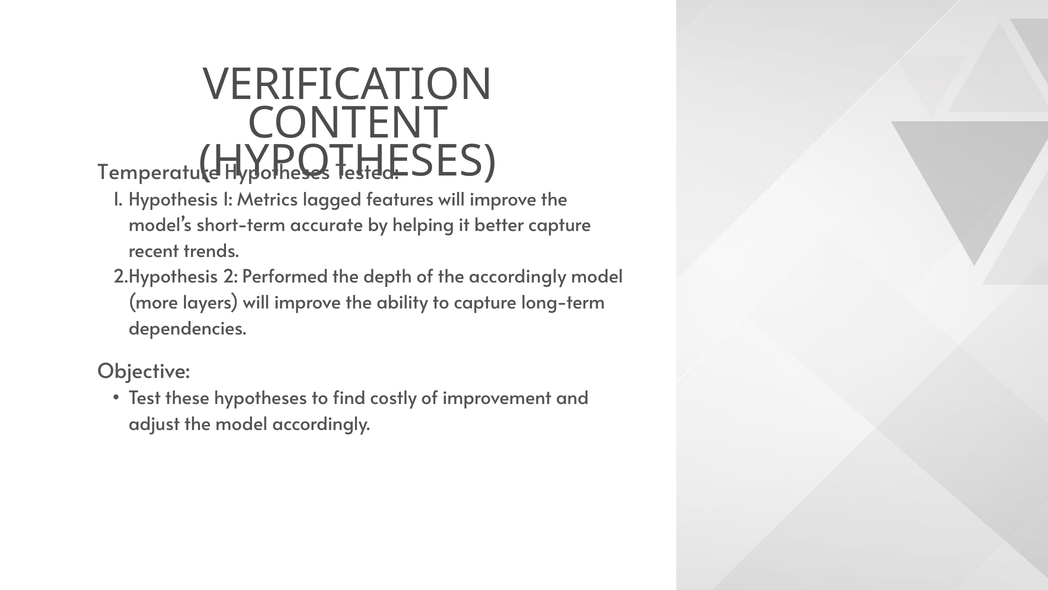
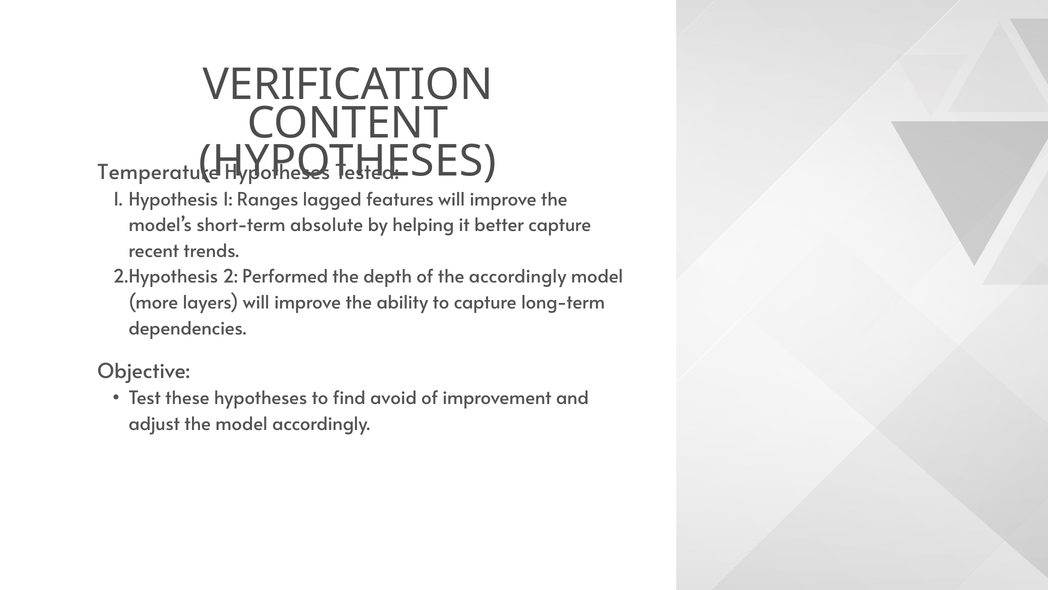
Metrics: Metrics -> Ranges (268, 199)
accurate: accurate -> absolute (327, 225)
costly: costly -> avoid (393, 398)
